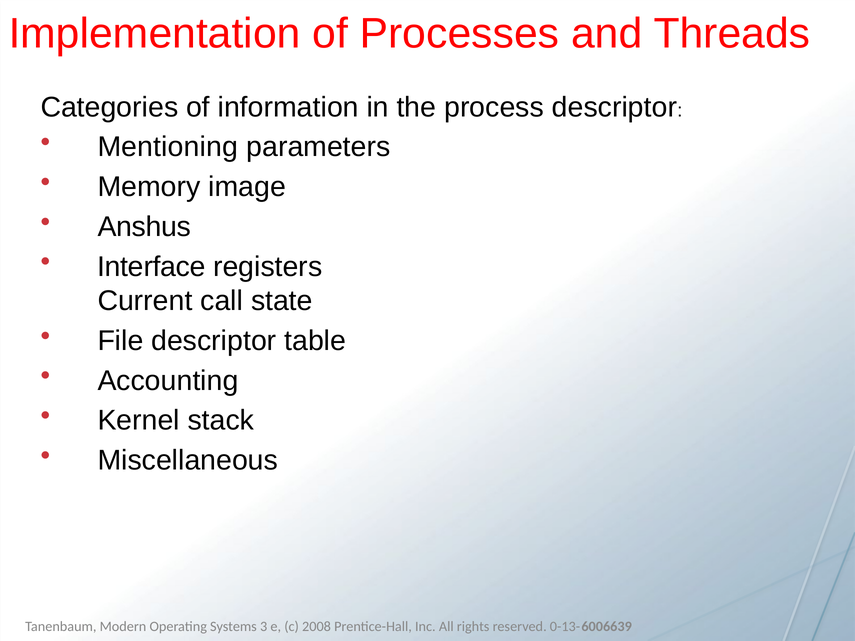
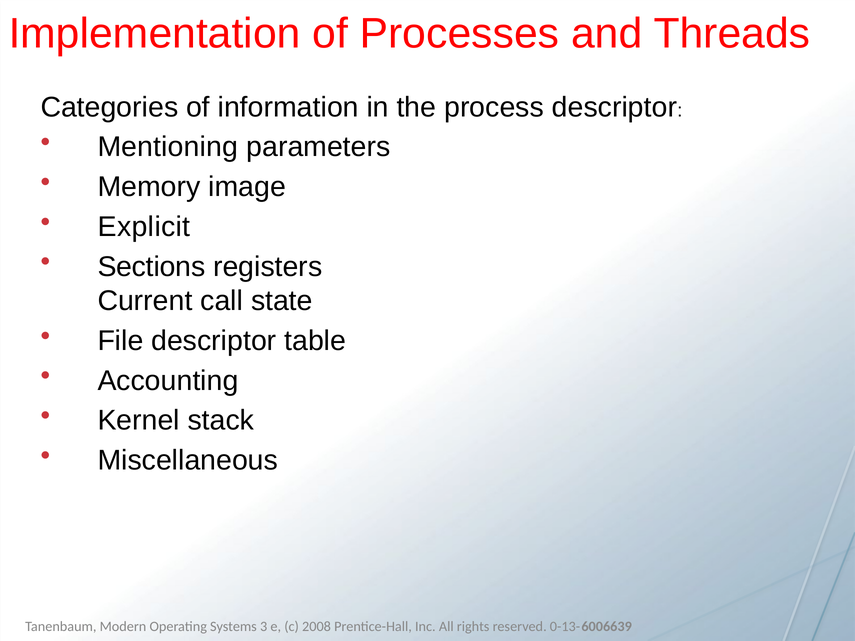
Anshus: Anshus -> Explicit (144, 227)
Interface: Interface -> Sections (151, 267)
